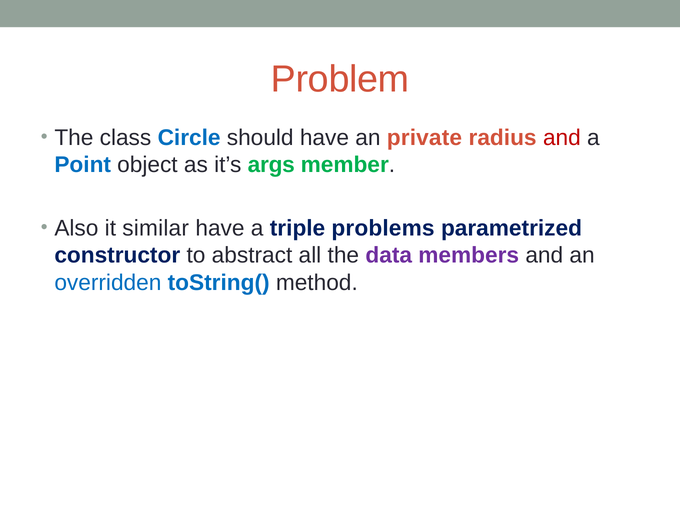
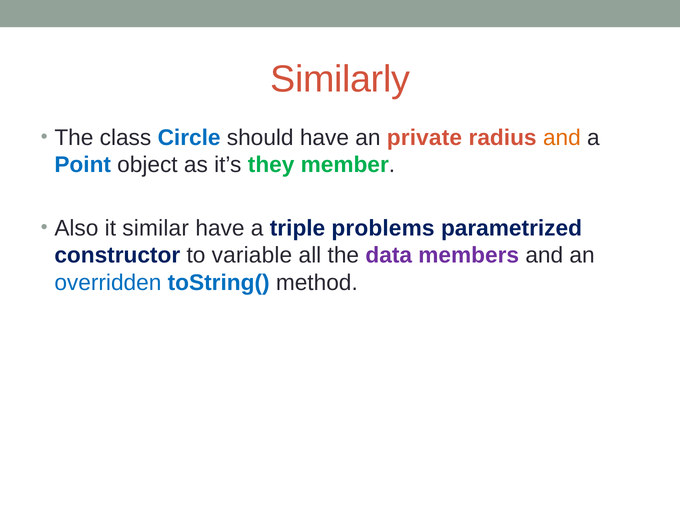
Problem: Problem -> Similarly (340, 79)
and colour: red -> orange (562, 138)
args: args -> they (271, 165)
abstract: abstract -> variable (252, 255)
